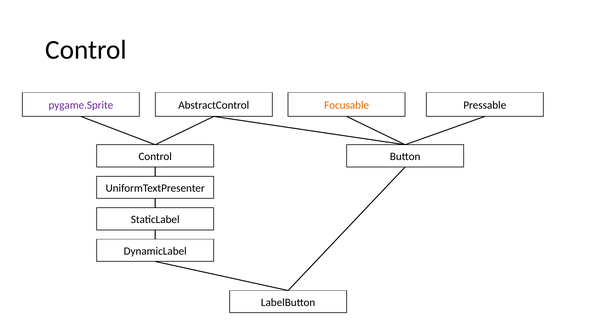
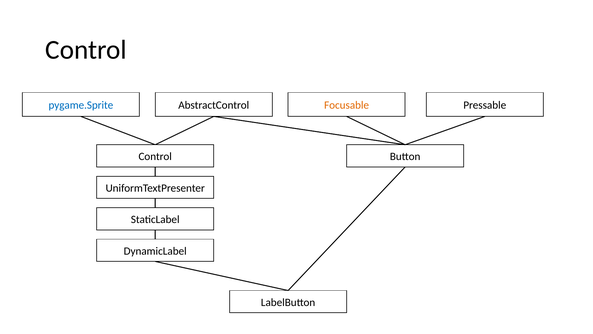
pygame.Sprite colour: purple -> blue (81, 105)
